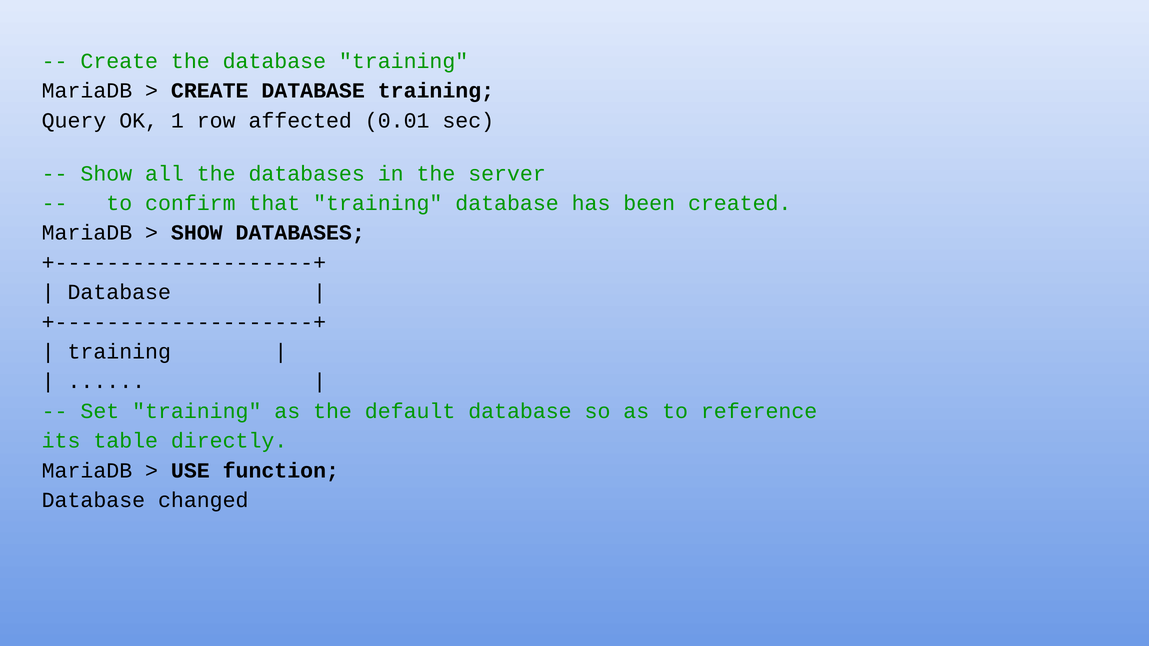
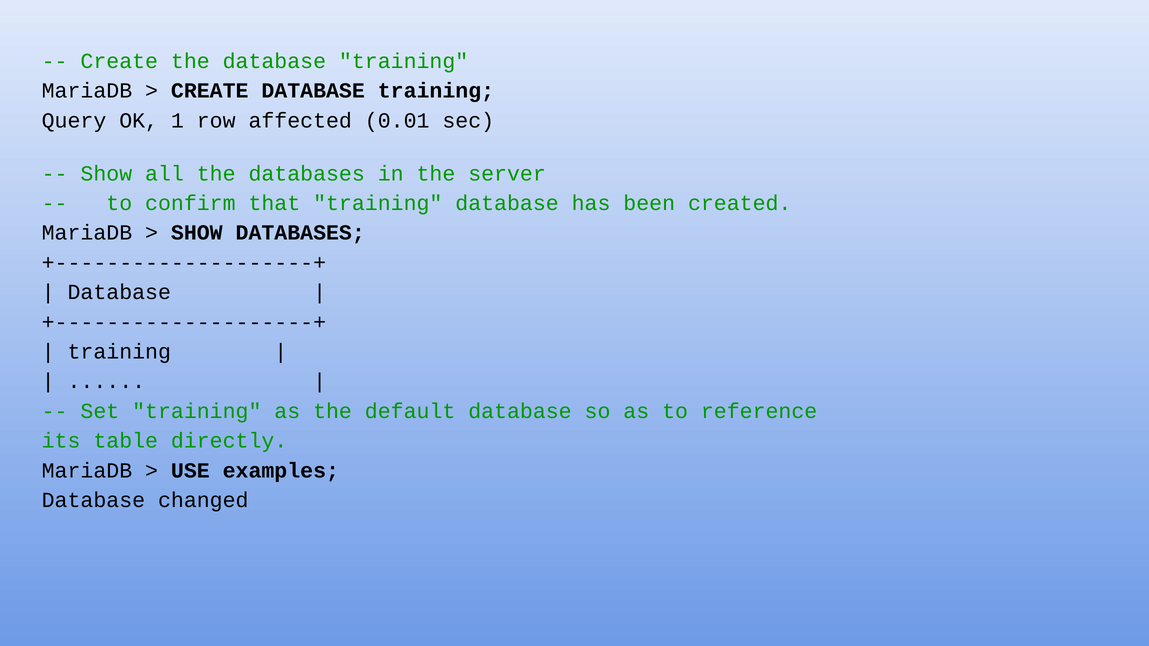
function: function -> examples (281, 471)
